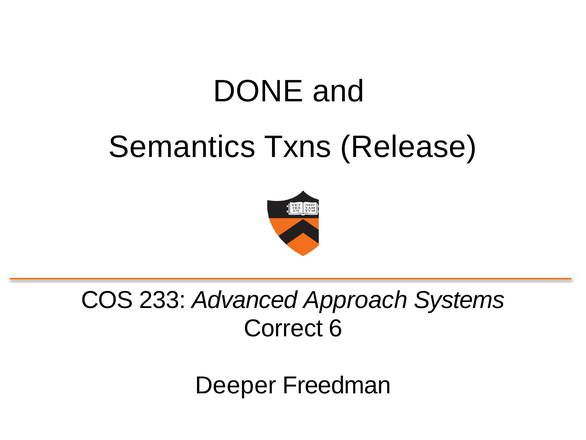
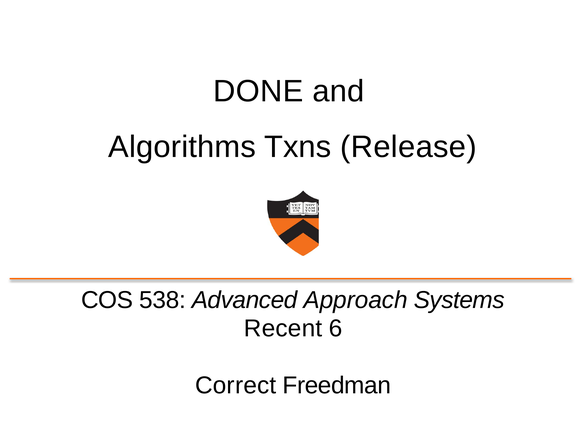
Semantics: Semantics -> Algorithms (182, 147)
233: 233 -> 538 (162, 300)
Correct: Correct -> Recent (283, 328)
Deeper: Deeper -> Correct (236, 385)
